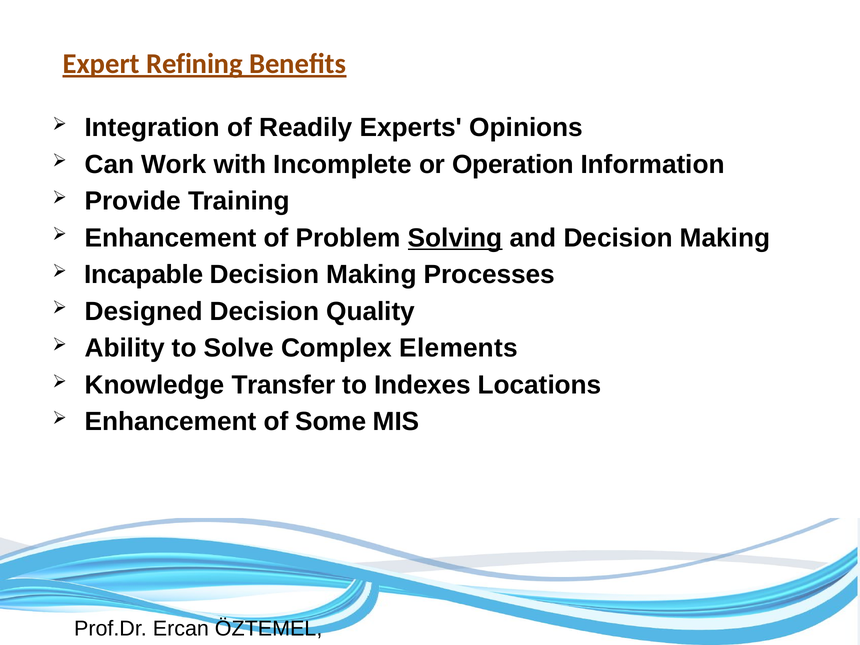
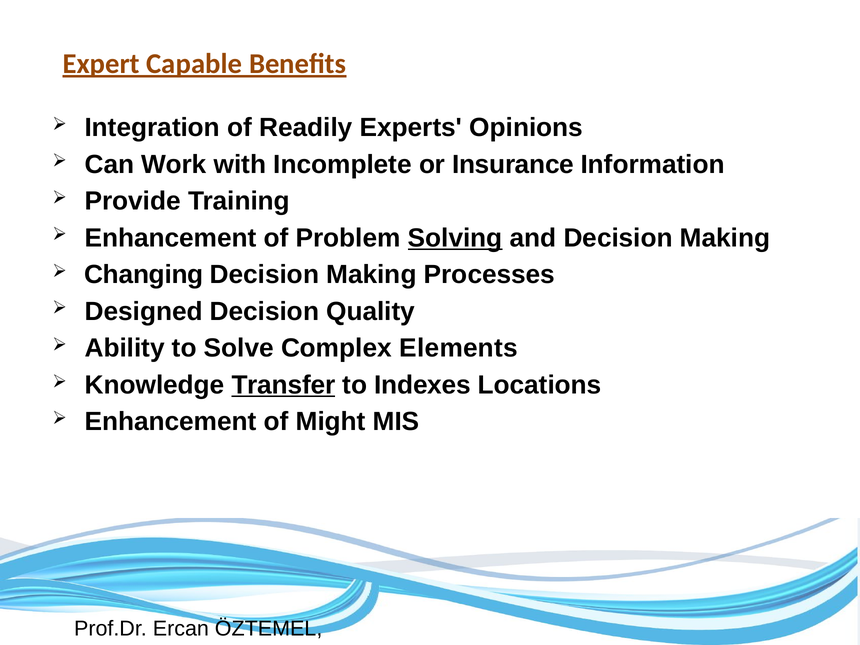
Refining: Refining -> Capable (194, 64)
Operation: Operation -> Insurance (513, 164)
Incapable: Incapable -> Changing (144, 275)
Transfer underline: none -> present (283, 385)
Some: Some -> Might (331, 422)
